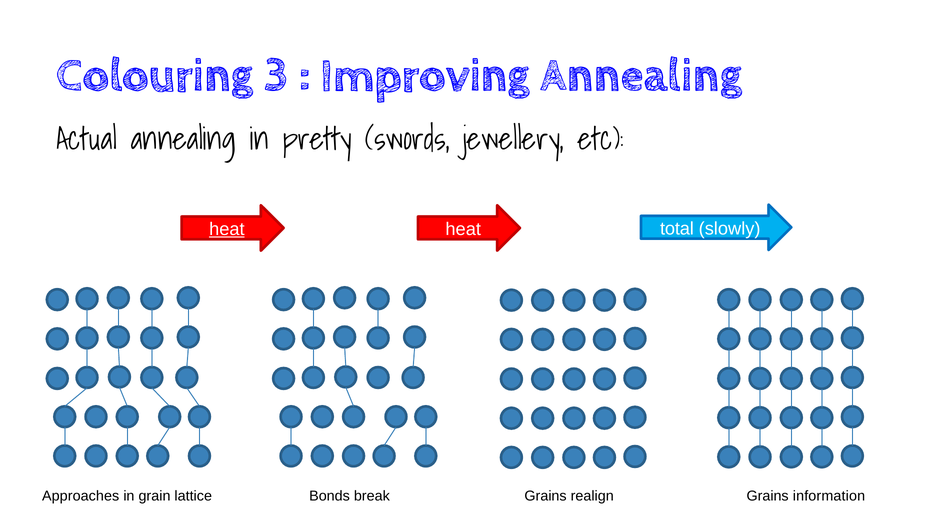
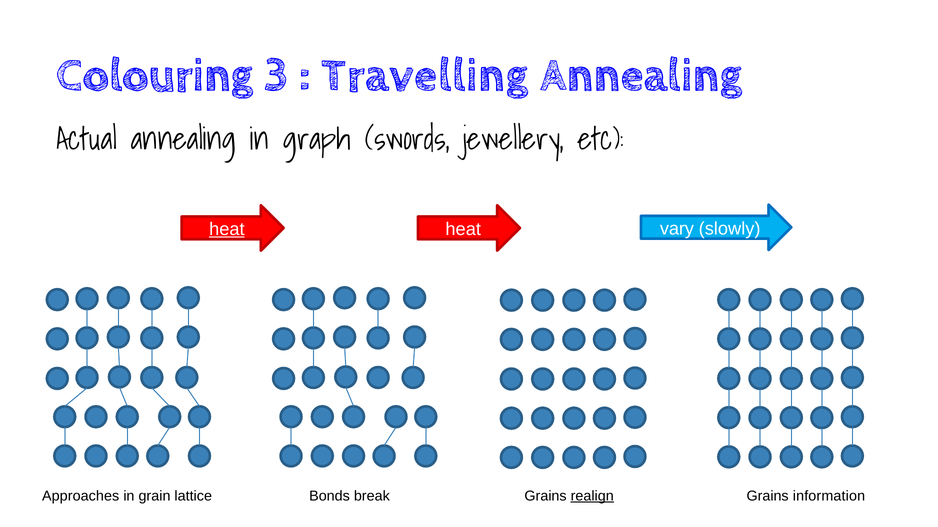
Improving: Improving -> Travelling (425, 75)
pretty: pretty -> graph (317, 139)
total: total -> vary (677, 229)
realign underline: none -> present (592, 497)
